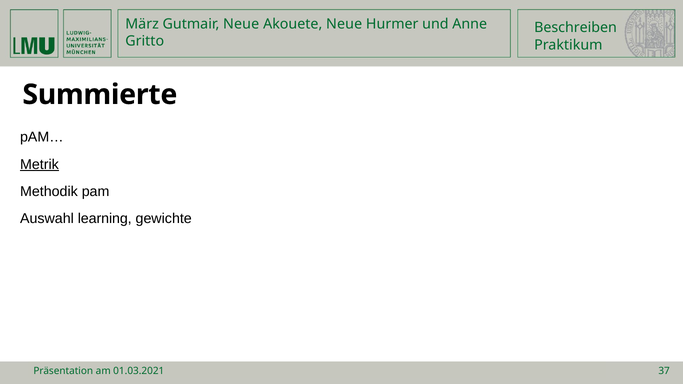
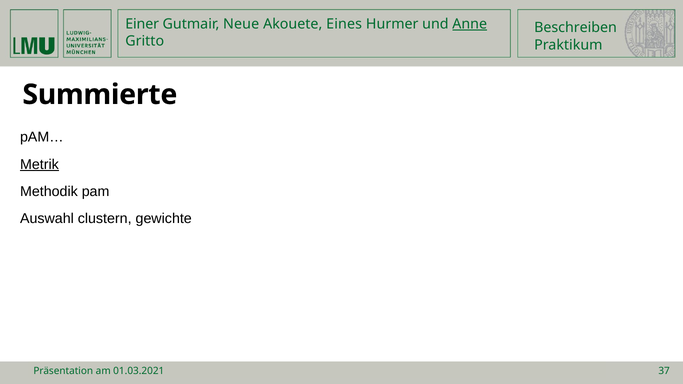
März: März -> Einer (142, 24)
Akouete Neue: Neue -> Eines (344, 24)
Anne underline: none -> present (470, 24)
learning: learning -> clustern (105, 219)
